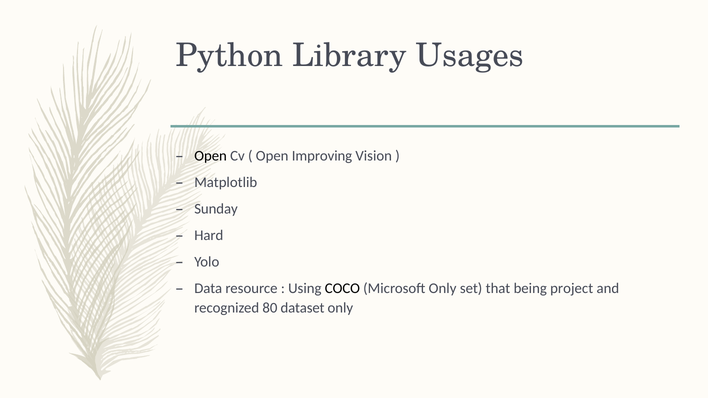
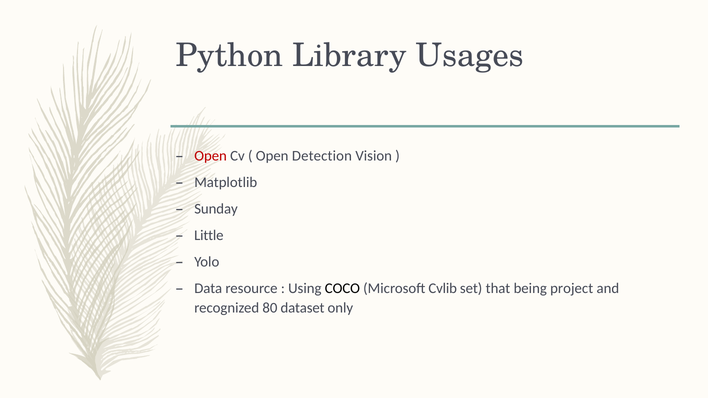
Open colour: black -> red (211, 156)
Improving: Improving -> Detection (322, 156)
Hard: Hard -> Little (209, 236)
Microsoft Only: Only -> Cvlib (443, 289)
